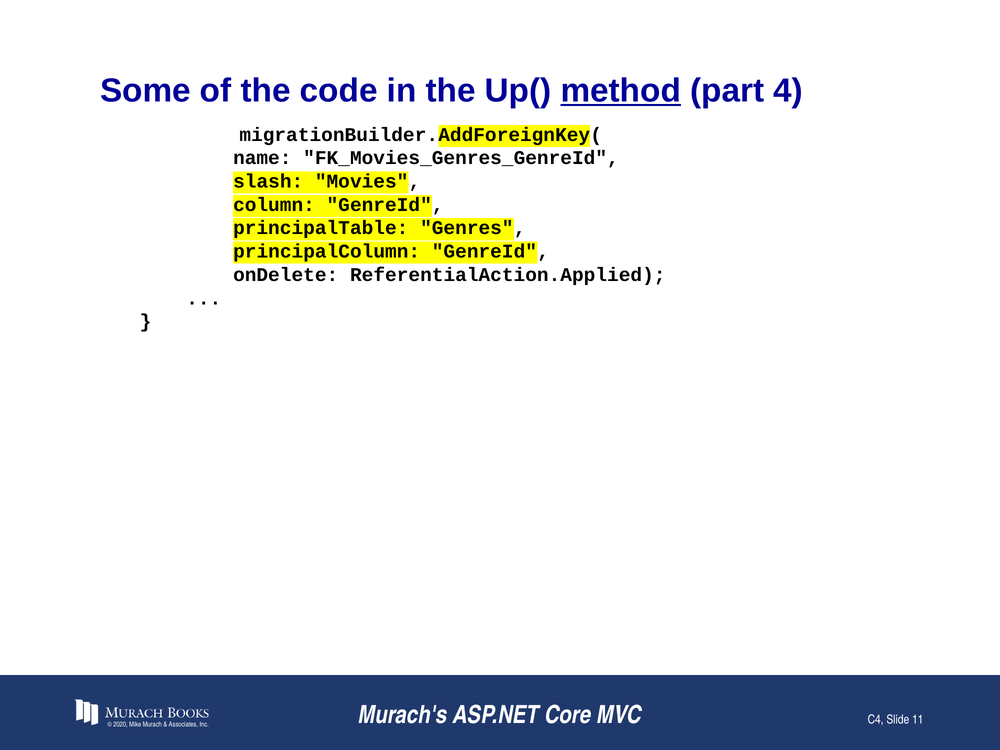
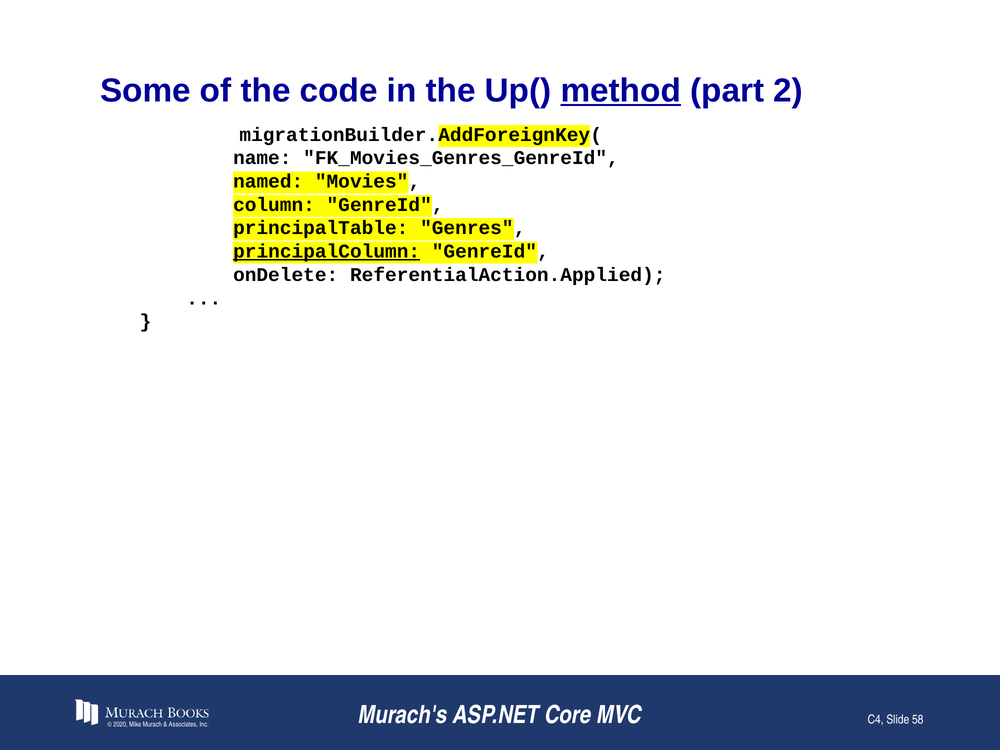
4: 4 -> 2 (788, 91)
slash: slash -> named (268, 181)
principalColumn underline: none -> present (327, 251)
11: 11 -> 58 (918, 720)
